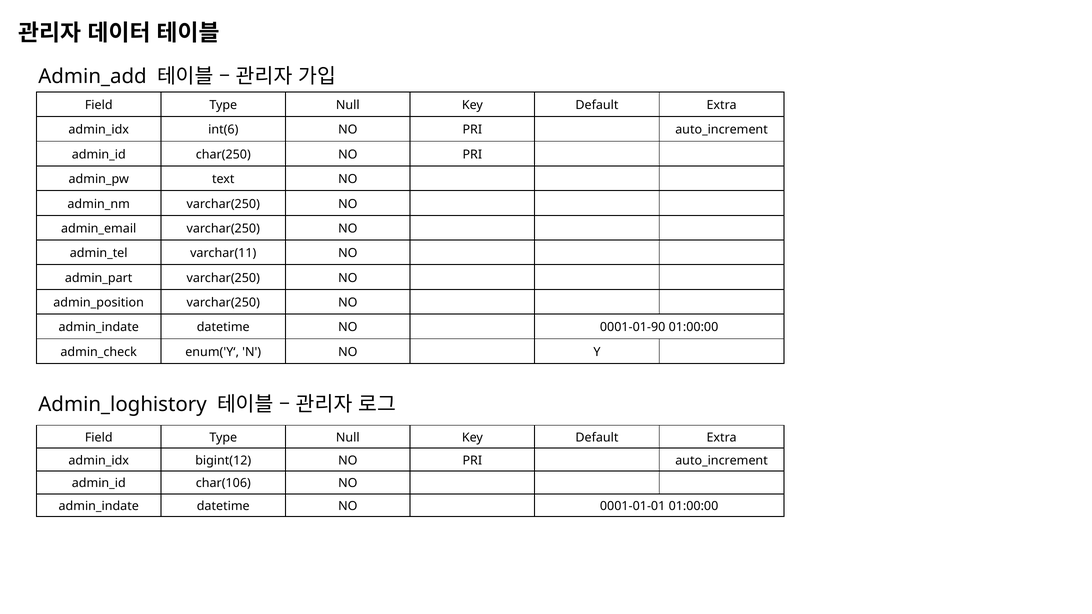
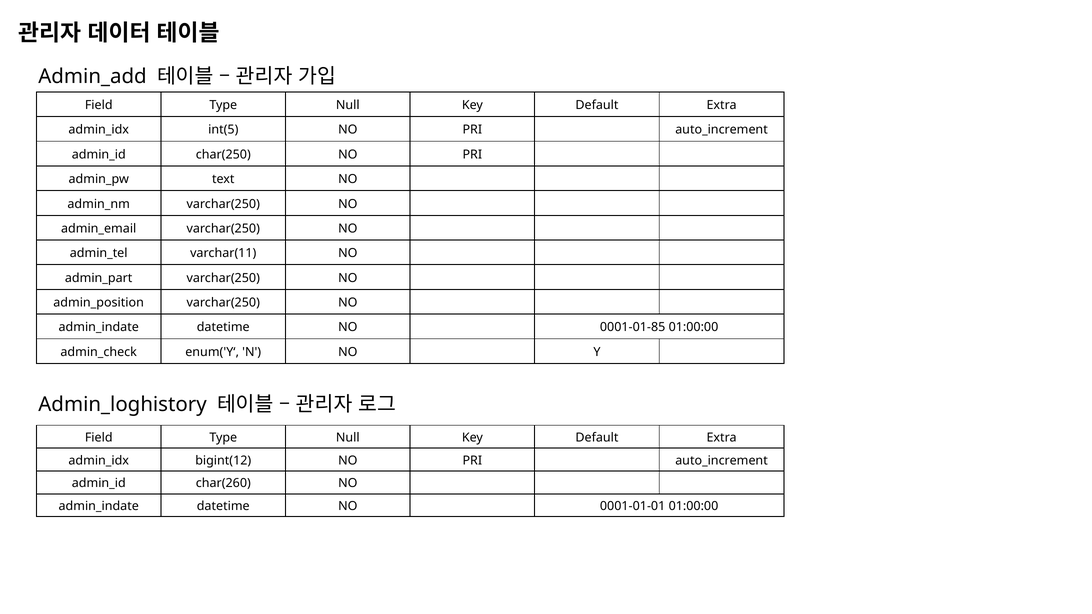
int(6: int(6 -> int(5 (223, 130)
0001-01-90: 0001-01-90 -> 0001-01-85 (633, 327)
char(106: char(106 -> char(260 (223, 483)
